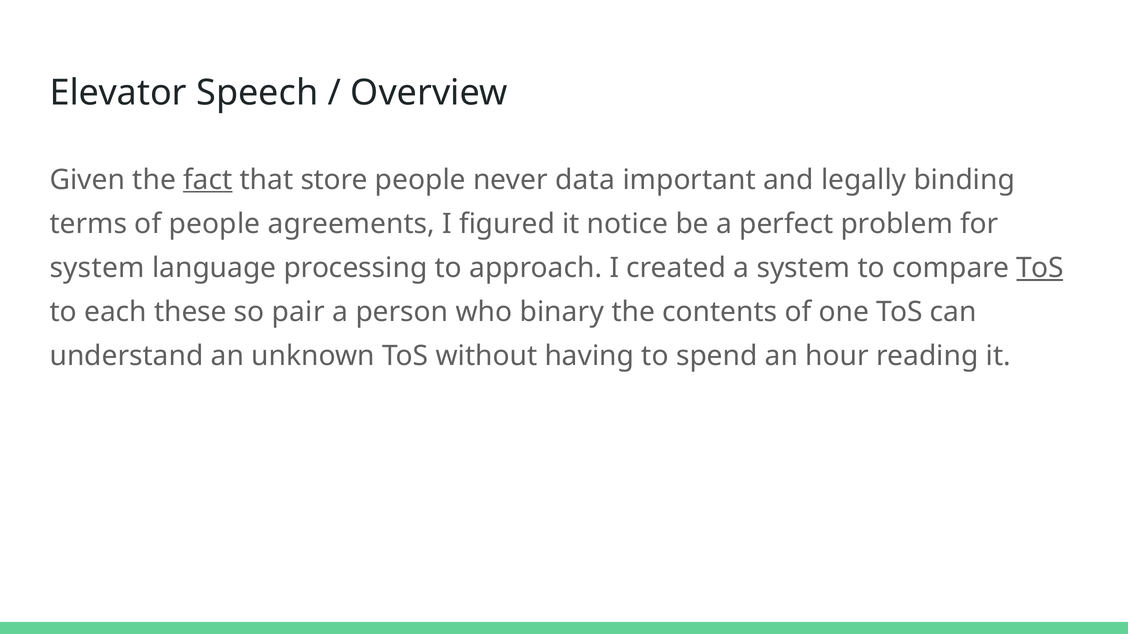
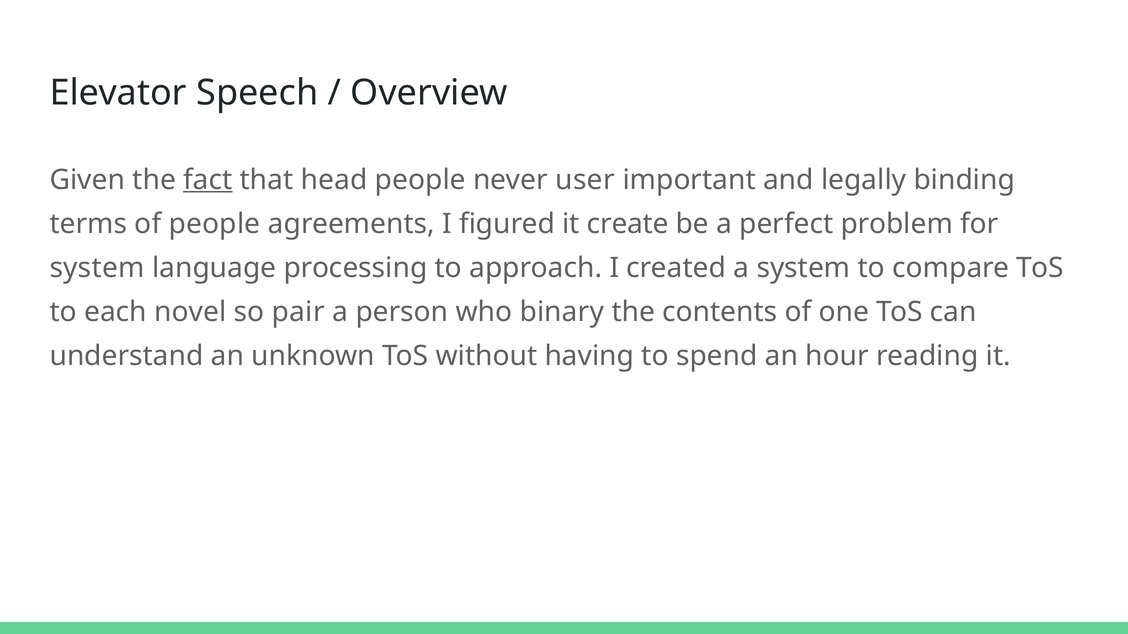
store: store -> head (334, 180)
data: data -> user (585, 180)
notice: notice -> create (628, 224)
ToS underline: present -> none (1040, 268)
these: these -> novel (190, 312)
